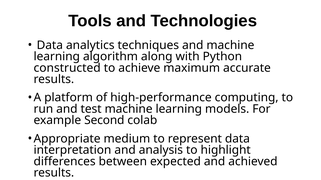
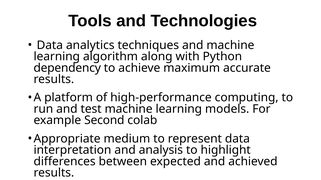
constructed: constructed -> dependency (67, 68)
